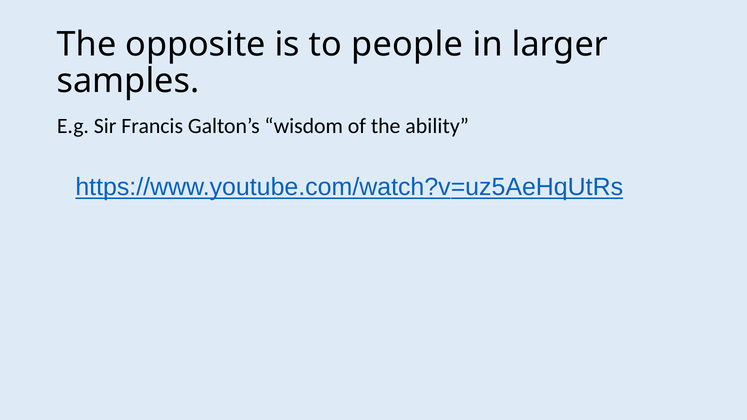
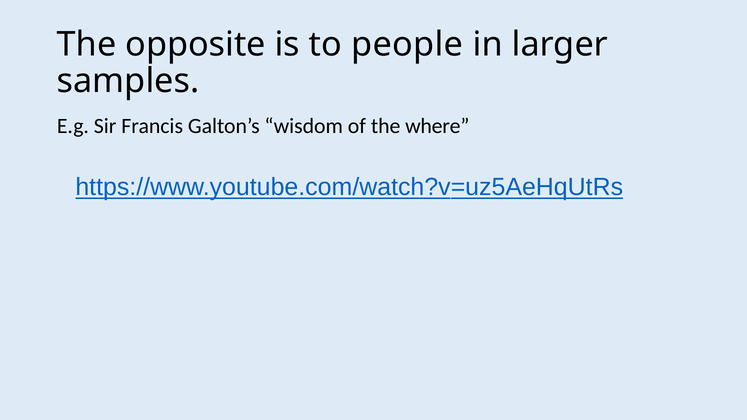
ability: ability -> where (437, 126)
